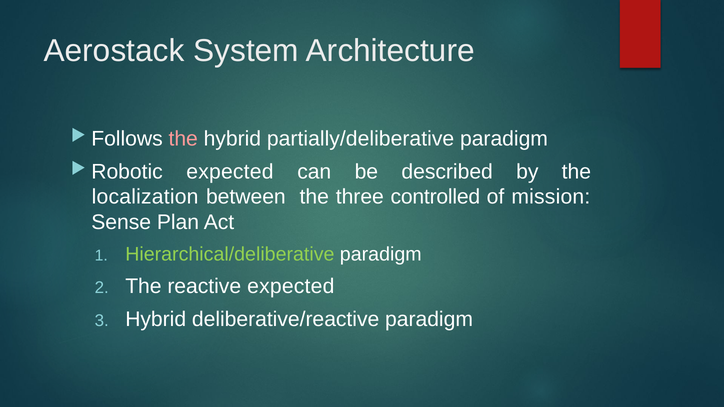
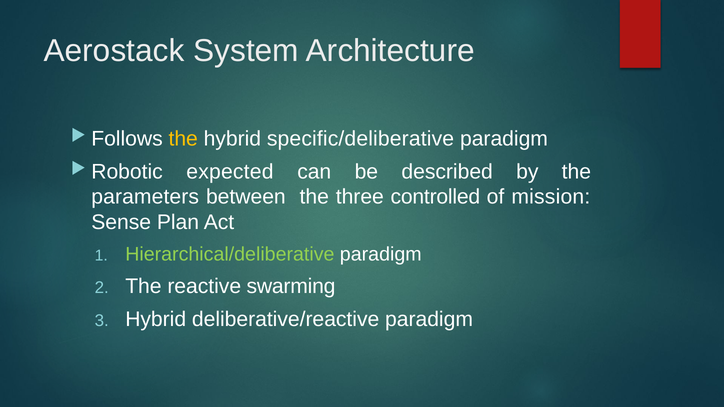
the colour: pink -> yellow (183, 139)
partially/deliberative: partially/deliberative -> specific/deliberative (361, 139)
localization: localization -> parameters (145, 197)
reactive expected: expected -> swarming (291, 286)
